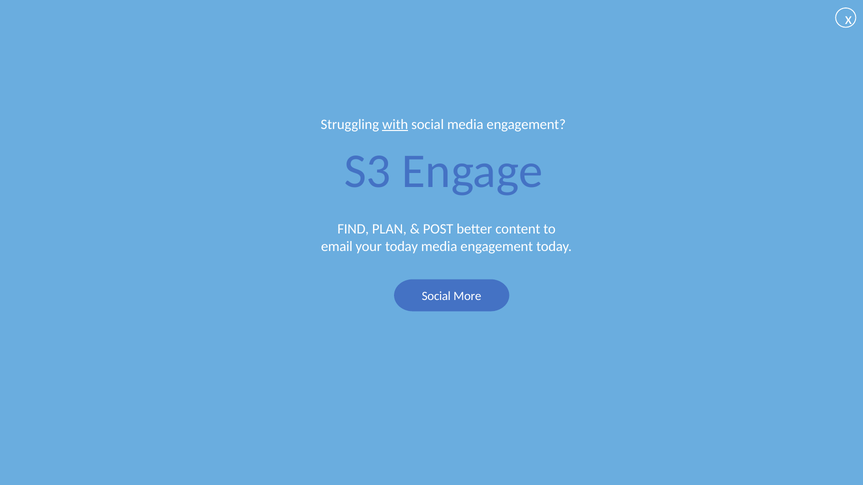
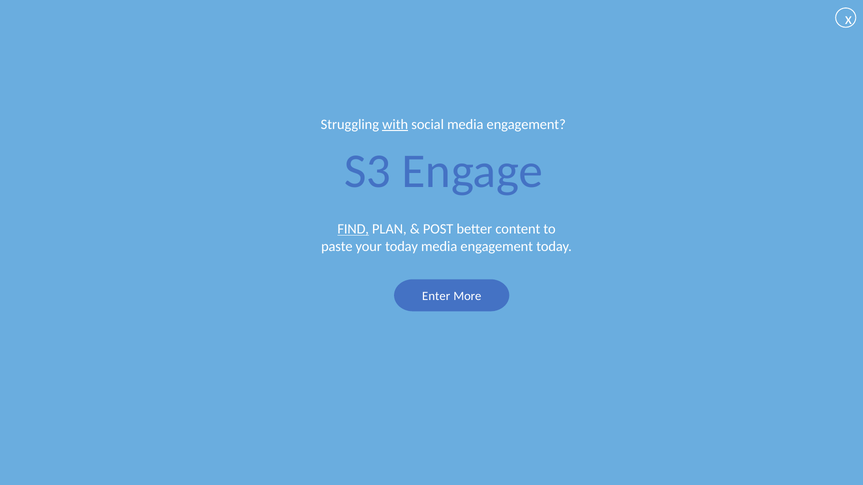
FIND underline: none -> present (353, 229)
email: email -> paste (337, 247)
Social: Social -> Enter (436, 296)
